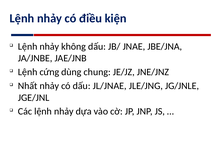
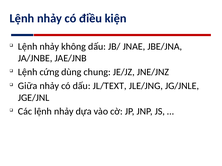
Nhất: Nhất -> Giữa (28, 86)
JL/JNAE: JL/JNAE -> JL/TEXT (110, 86)
